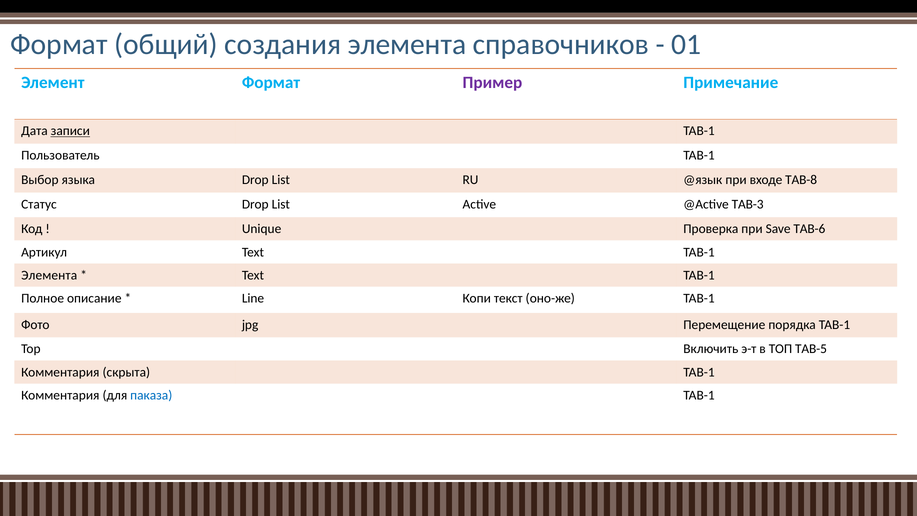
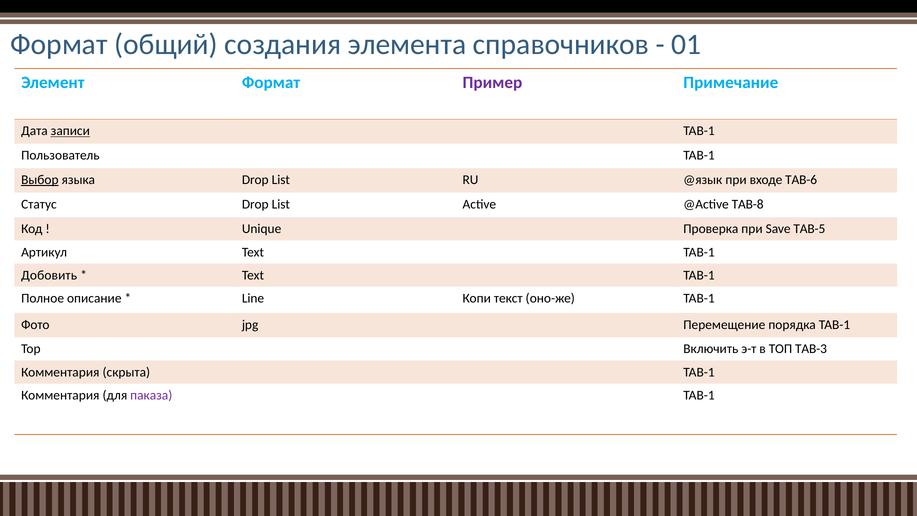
Выбор underline: none -> present (40, 180)
TAB-8: TAB-8 -> TAB-6 (801, 180)
TAB-3: TAB-3 -> TAB-8 (748, 204)
TAB-6: TAB-6 -> TAB-5 (809, 229)
Элемента: Элемента -> Добовить (49, 275)
TAB-5: TAB-5 -> TAB-3 (811, 349)
паказа colour: blue -> purple (151, 395)
